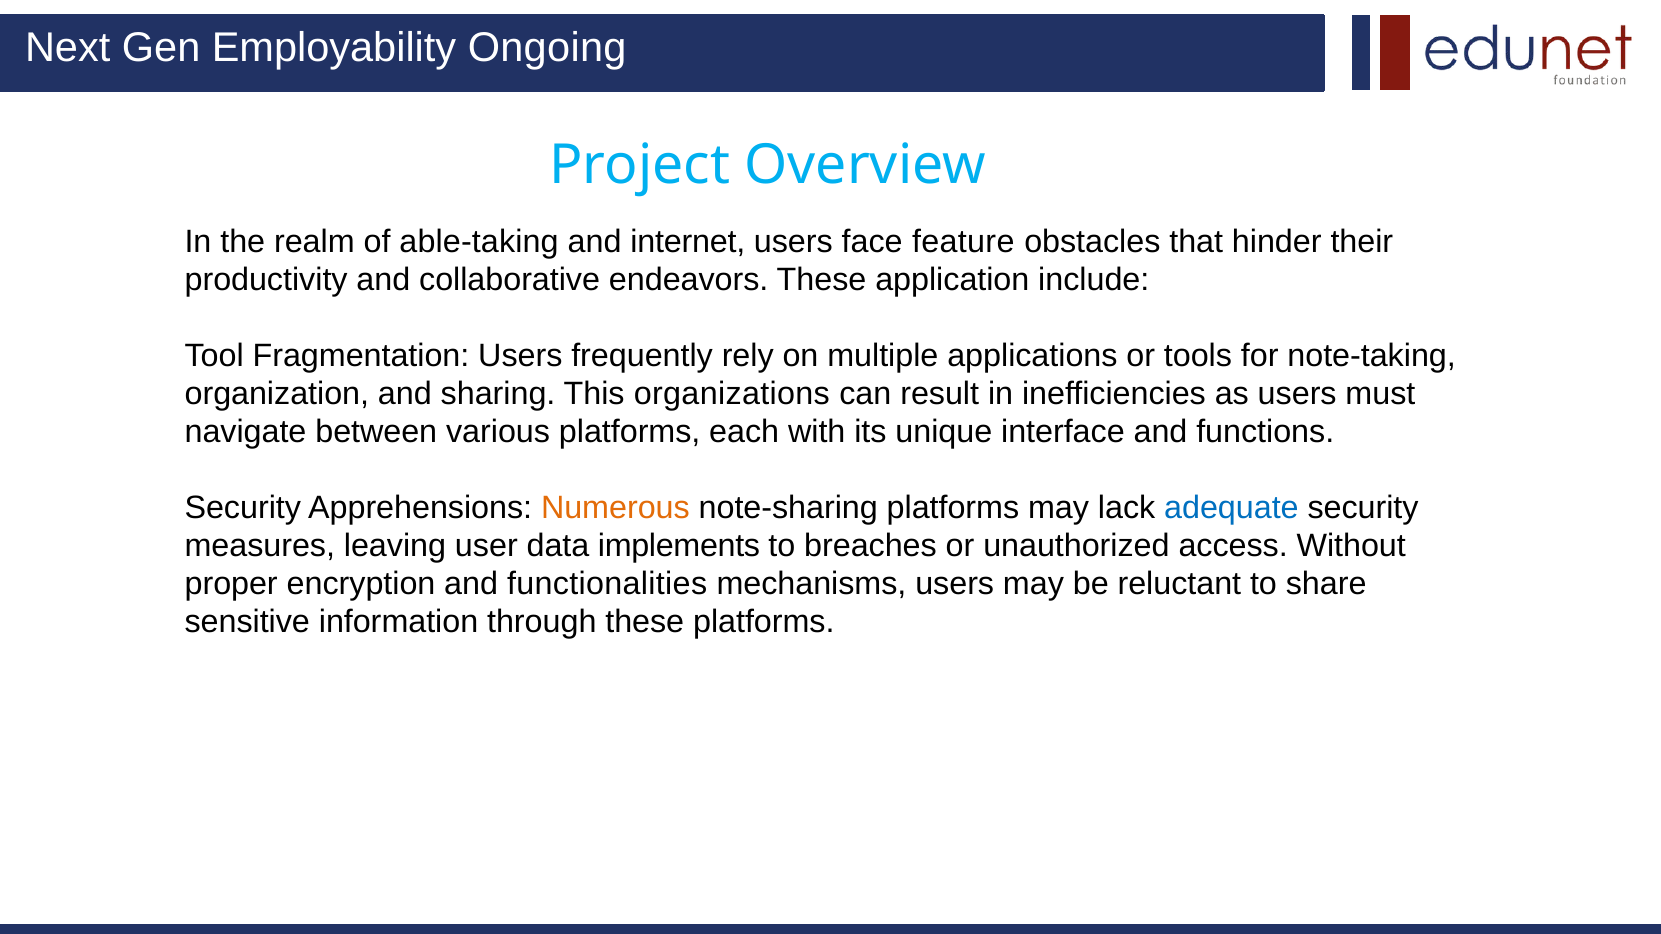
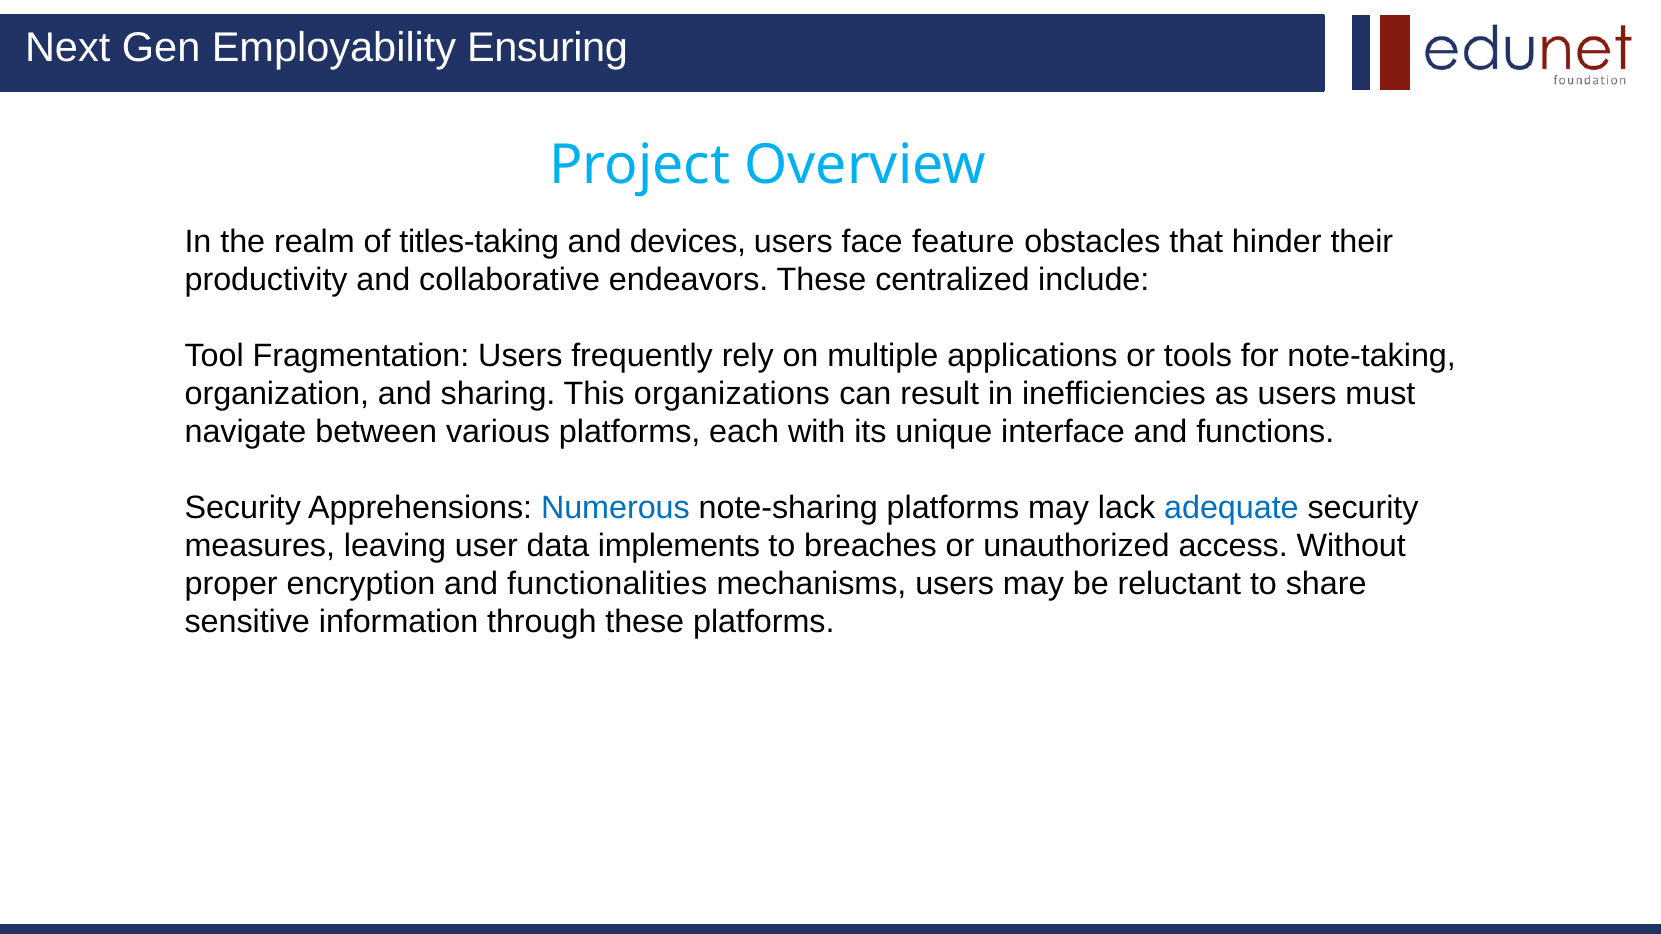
Ongoing: Ongoing -> Ensuring (548, 48)
able-taking: able-taking -> titles-taking (479, 241)
internet: internet -> devices (688, 241)
application: application -> centralized (952, 280)
Numerous colour: orange -> blue (615, 508)
